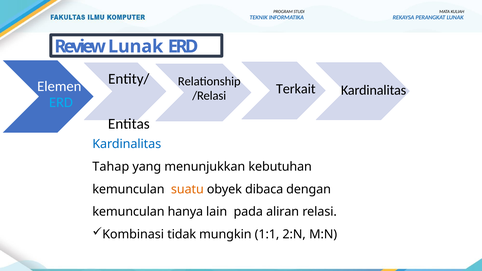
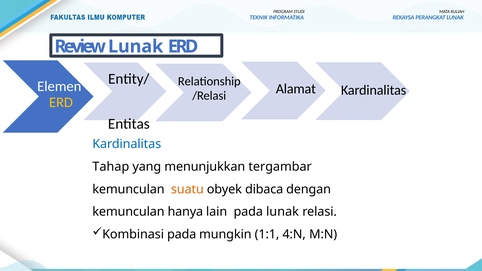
Terkait: Terkait -> Alamat (296, 89)
ERD colour: light blue -> yellow (61, 102)
kebutuhan: kebutuhan -> tergambar (280, 167)
pada aliran: aliran -> lunak (283, 212)
Kombinasi tidak: tidak -> pada (182, 235)
2:N: 2:N -> 4:N (294, 235)
